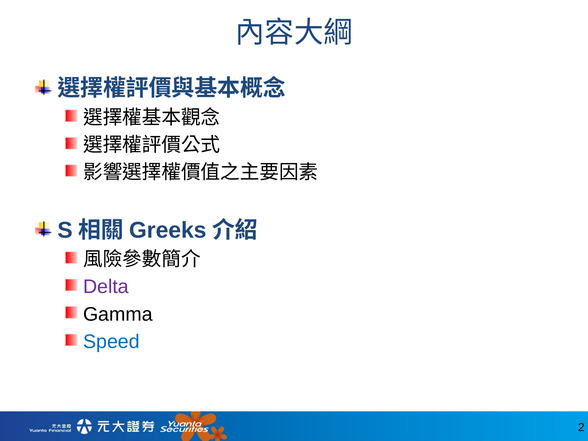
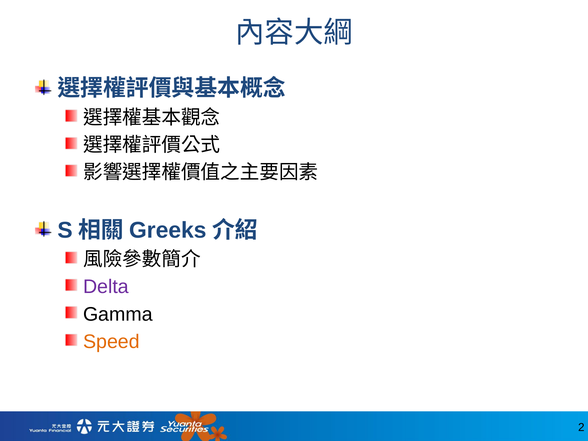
Speed colour: blue -> orange (111, 342)
